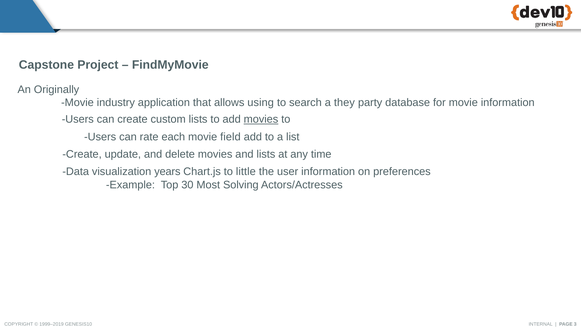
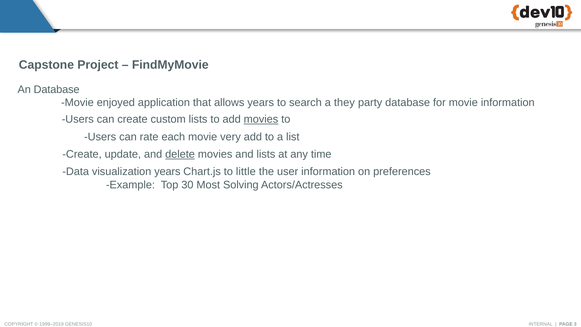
An Originally: Originally -> Database (57, 90)
industry: industry -> enjoyed (116, 103)
allows using: using -> years (261, 103)
field: field -> very (230, 137)
delete underline: none -> present (180, 154)
